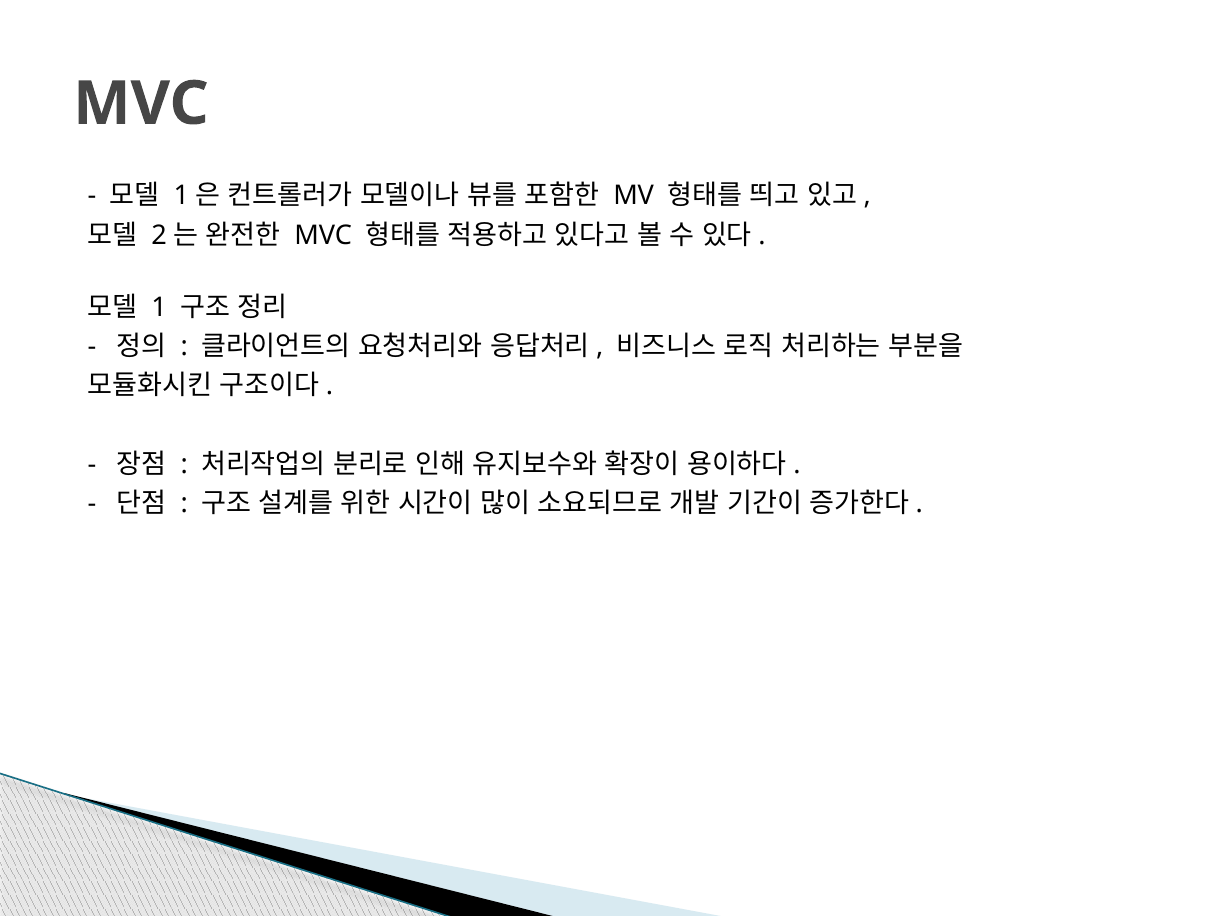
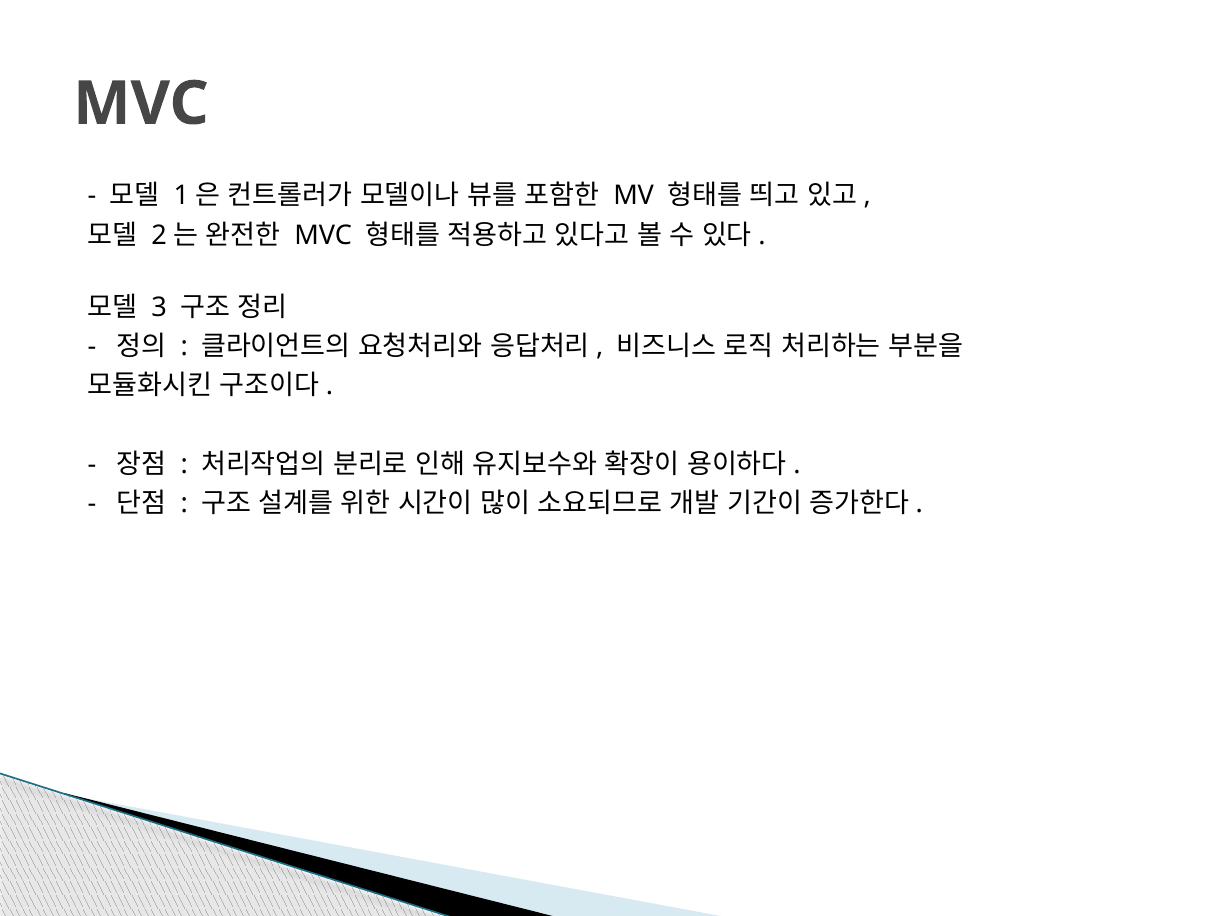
1: 1 -> 3 (159, 307)
